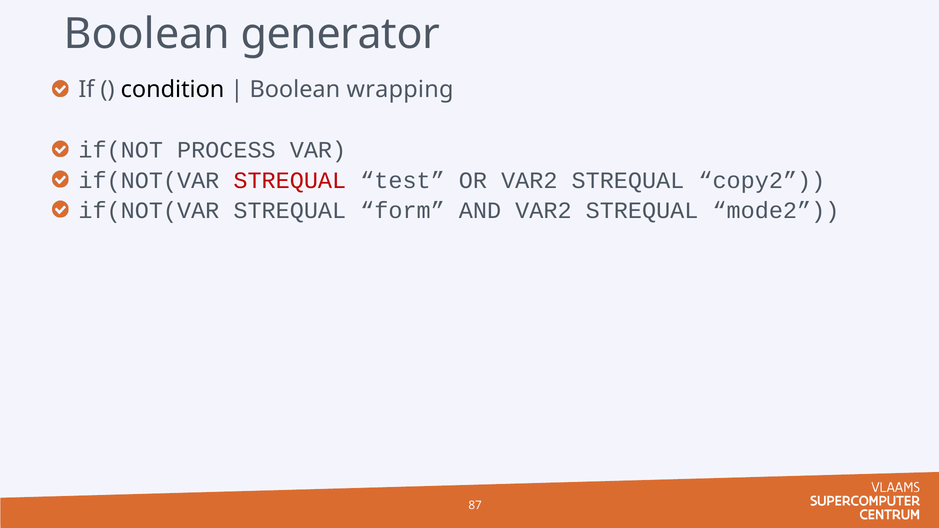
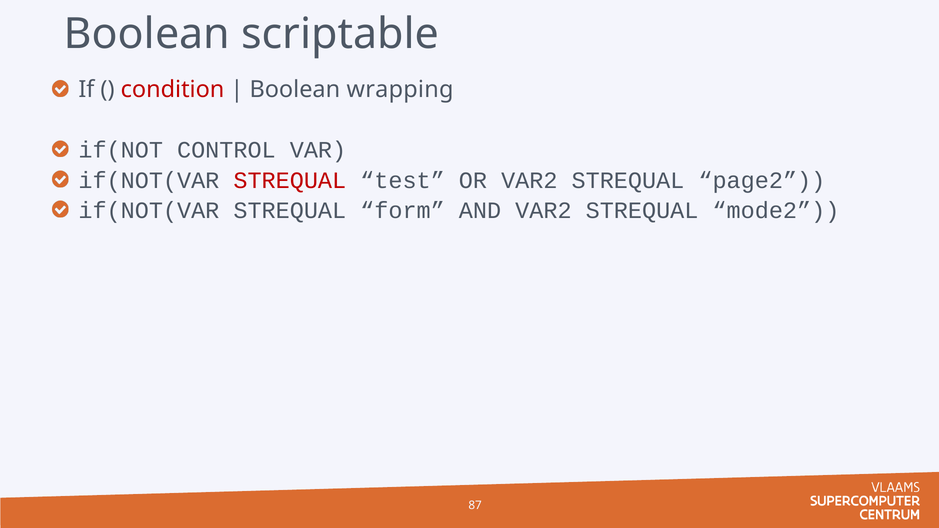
generator: generator -> scriptable (340, 34)
condition colour: black -> red (173, 90)
PROCESS: PROCESS -> CONTROL (226, 150)
copy2: copy2 -> page2 (762, 180)
